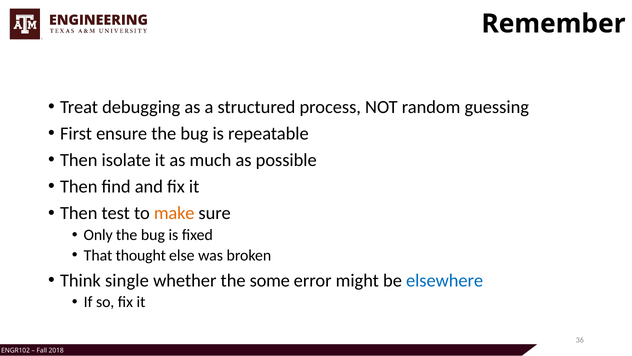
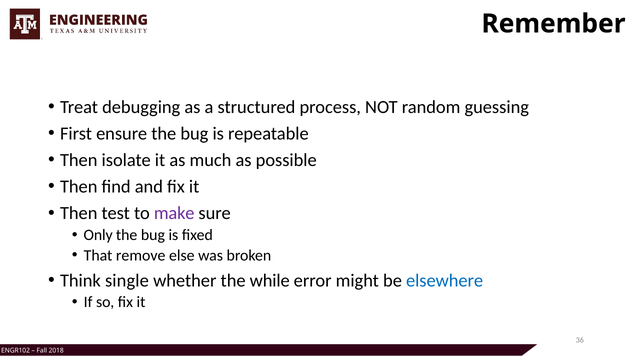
make colour: orange -> purple (174, 213)
thought: thought -> remove (141, 255)
some: some -> while (270, 280)
